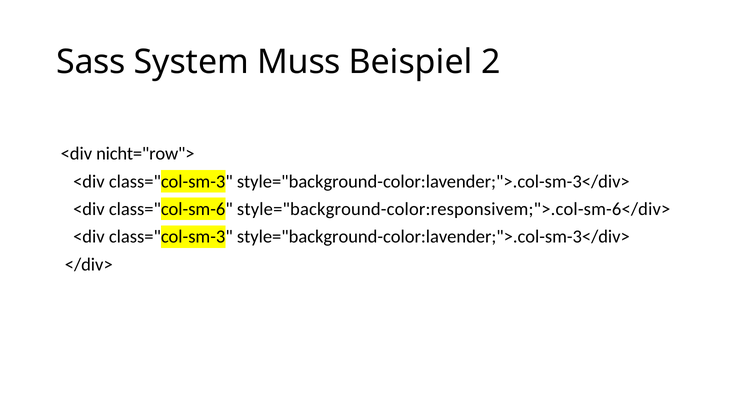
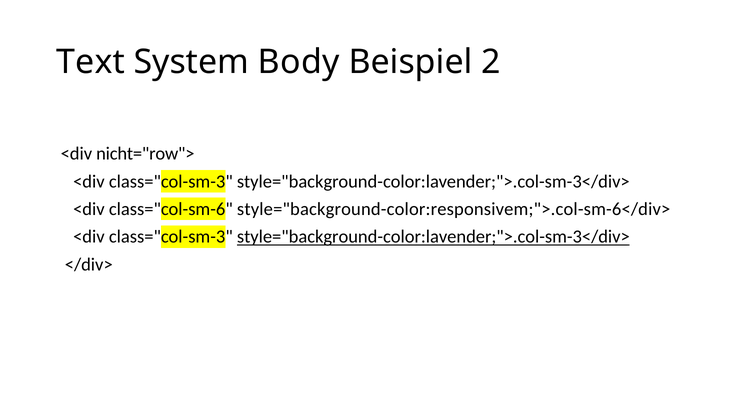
Sass: Sass -> Text (91, 62)
Muss: Muss -> Body (299, 62)
style="background-color:lavender;">.col-sm-3</div> underline: none -> present (433, 237)
